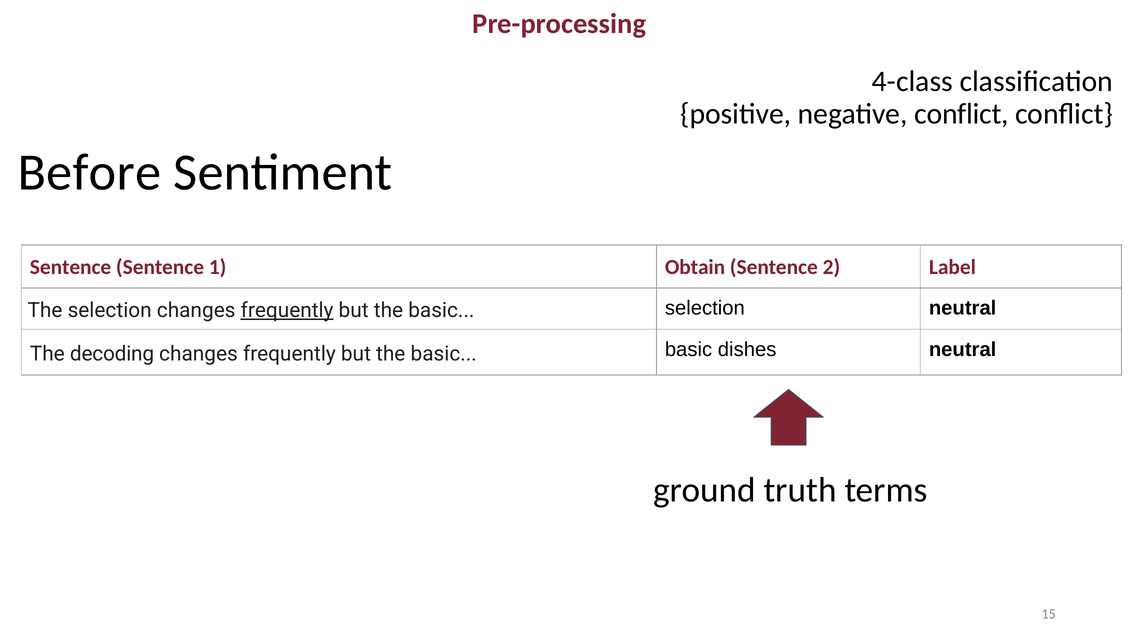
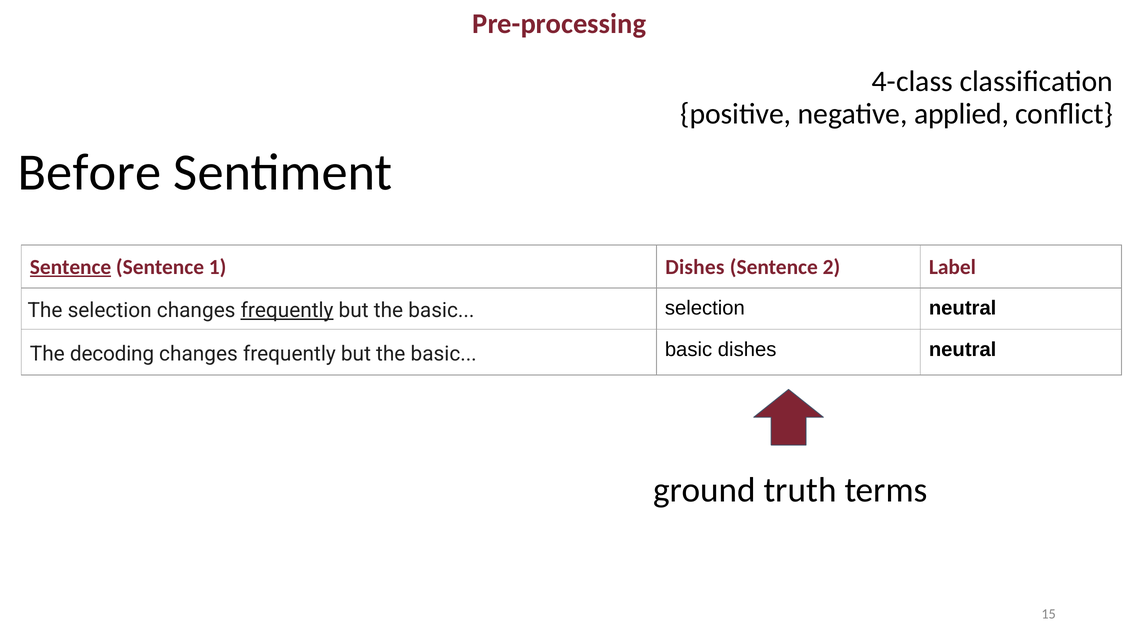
negative conflict: conflict -> applied (962, 114)
Sentence underline: none -> present (71, 267)
1 Obtain: Obtain -> Dishes (695, 267)
